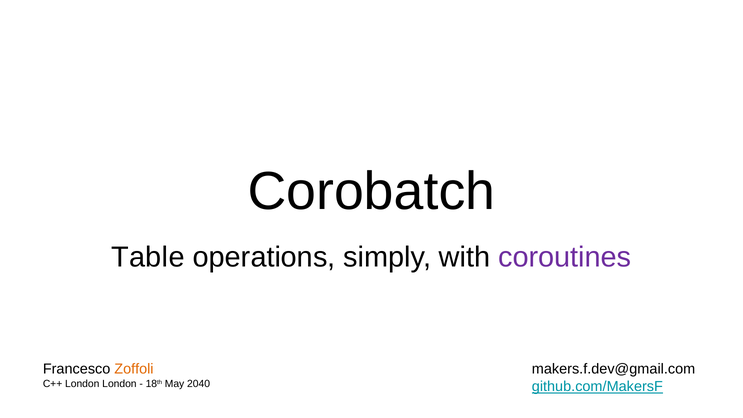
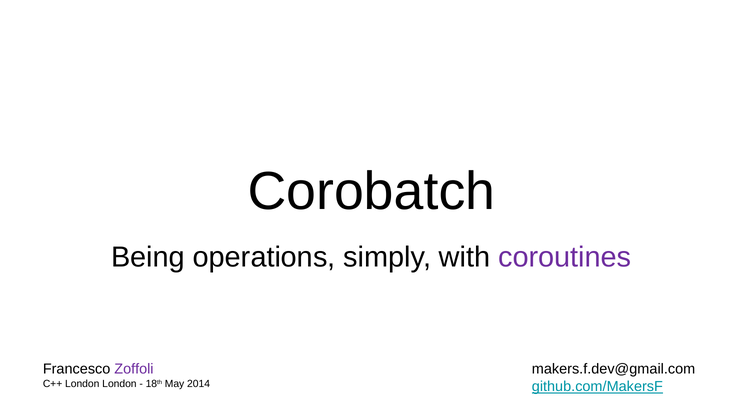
Table: Table -> Being (148, 257)
Zoffoli colour: orange -> purple (134, 369)
2040: 2040 -> 2014 (199, 384)
